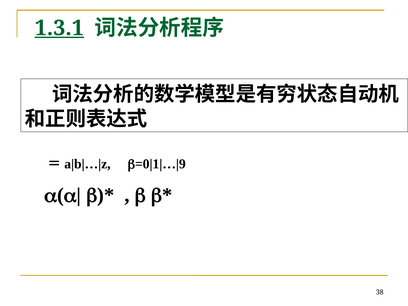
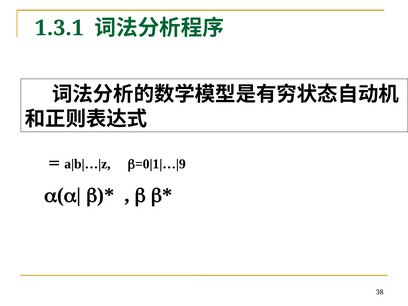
1.3.1 underline: present -> none (59, 28)
